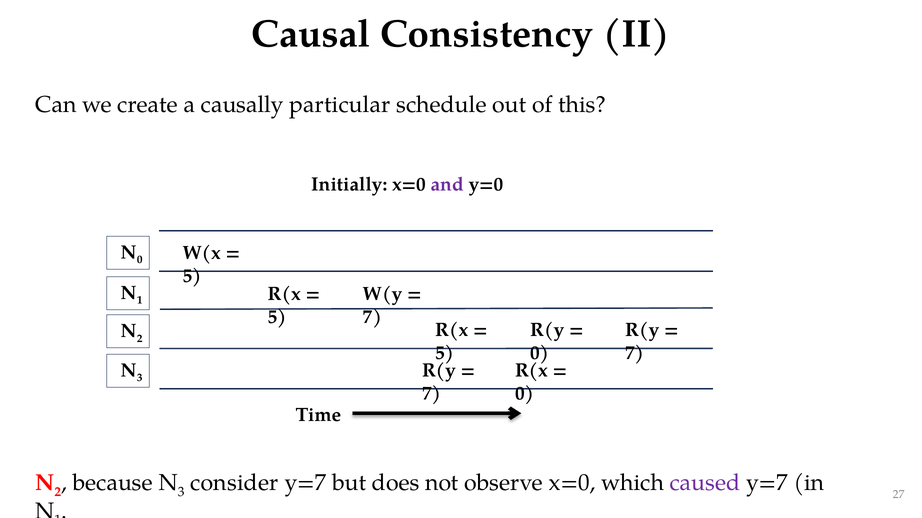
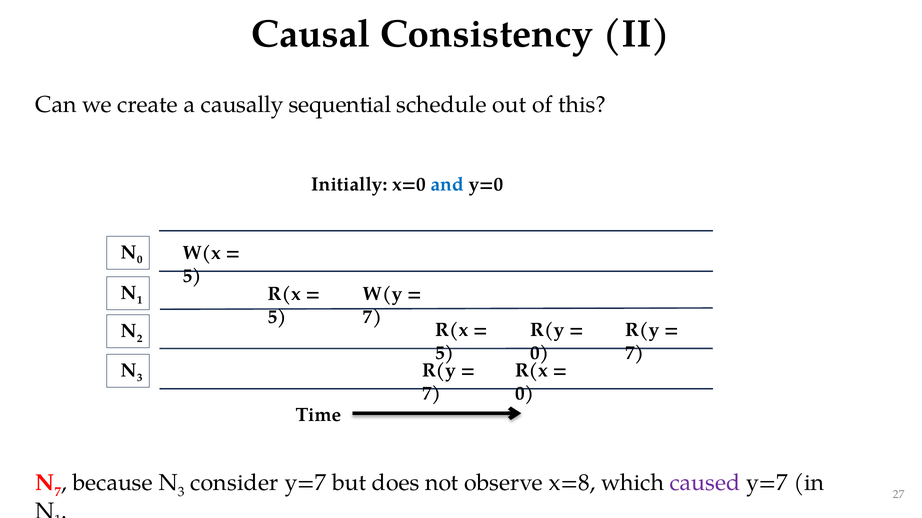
particular: particular -> sequential (340, 105)
and colour: purple -> blue (447, 185)
2: 2 -> 7 (58, 492)
observe x=0: x=0 -> x=8 (572, 483)
